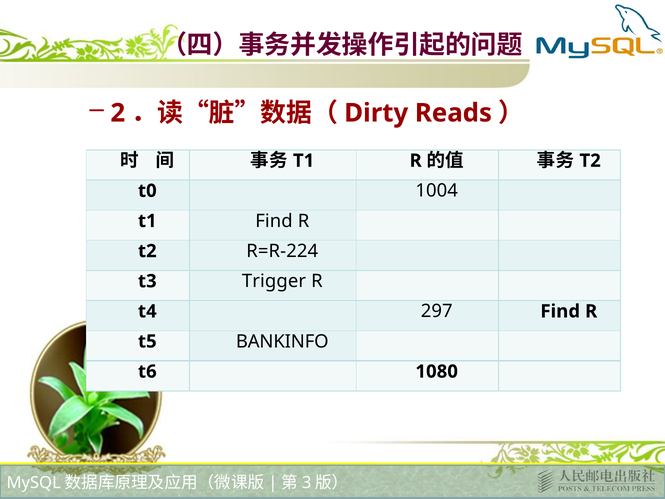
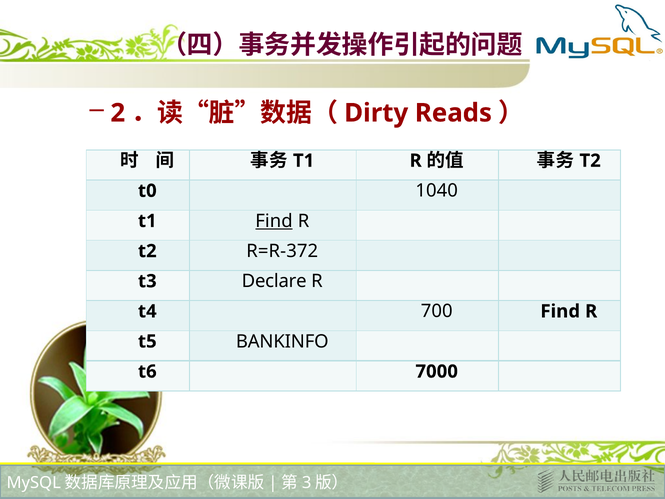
1004: 1004 -> 1040 (437, 191)
Find underline: none -> present (274, 221)
R=R-224: R=R-224 -> R=R-372 (282, 251)
Trigger: Trigger -> Declare (274, 281)
297: 297 -> 700 (437, 311)
1080: 1080 -> 7000 (437, 371)
